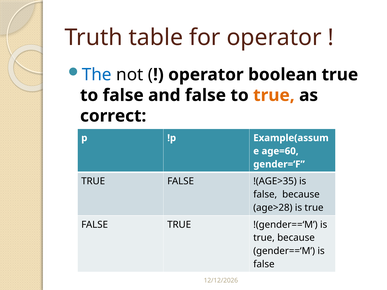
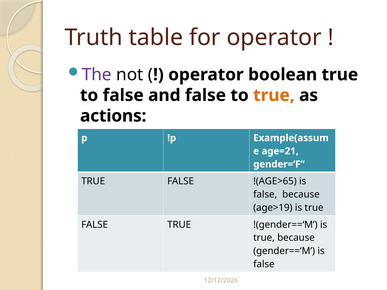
The colour: blue -> purple (97, 75)
correct: correct -> actions (113, 116)
age=60: age=60 -> age=21 (280, 151)
!(AGE>35: !(AGE>35 -> !(AGE>65 (275, 181)
age>28: age>28 -> age>19 (273, 208)
